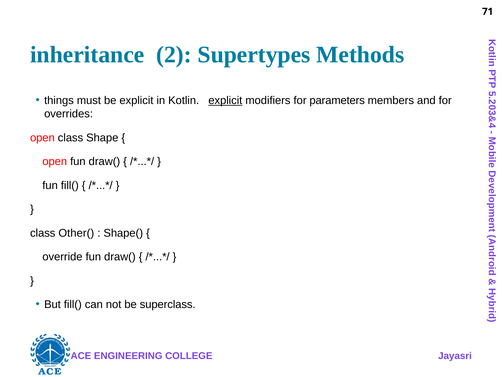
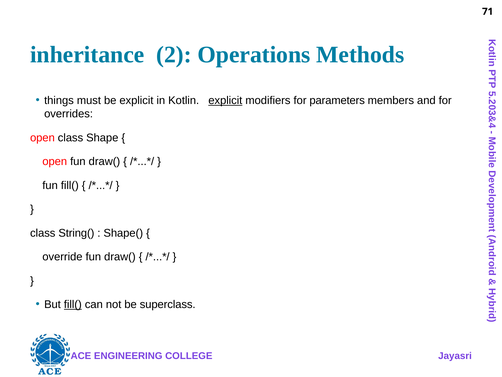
Supertypes: Supertypes -> Operations (254, 54)
Other(: Other( -> String( (76, 233)
fill( underline: none -> present (73, 304)
